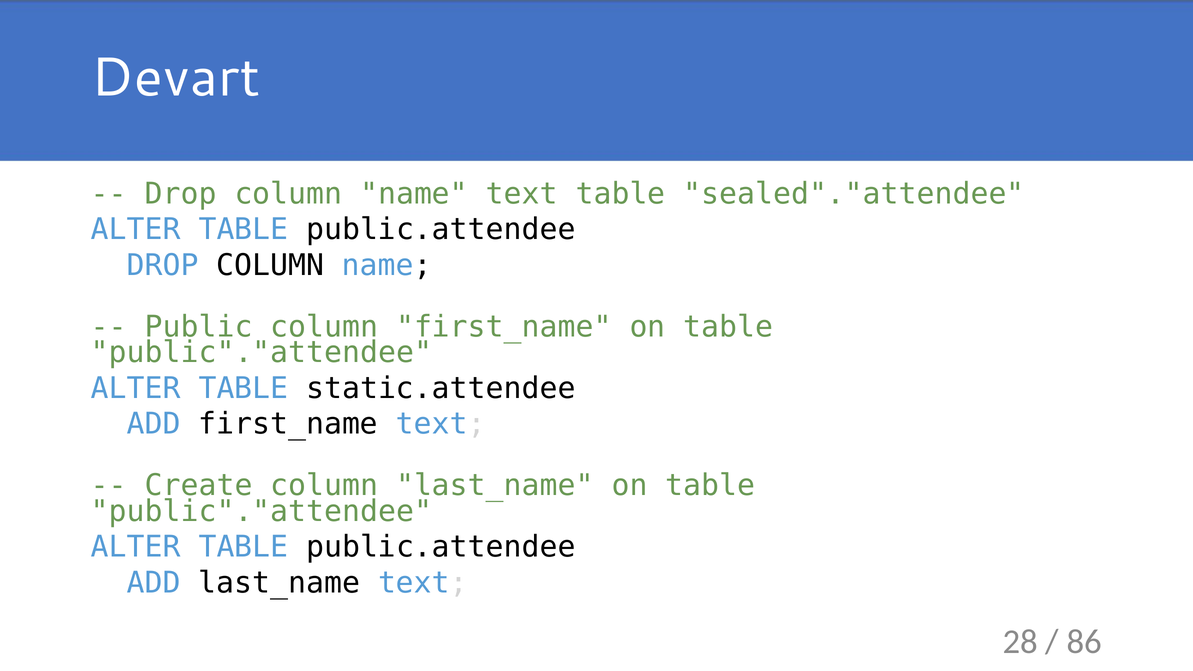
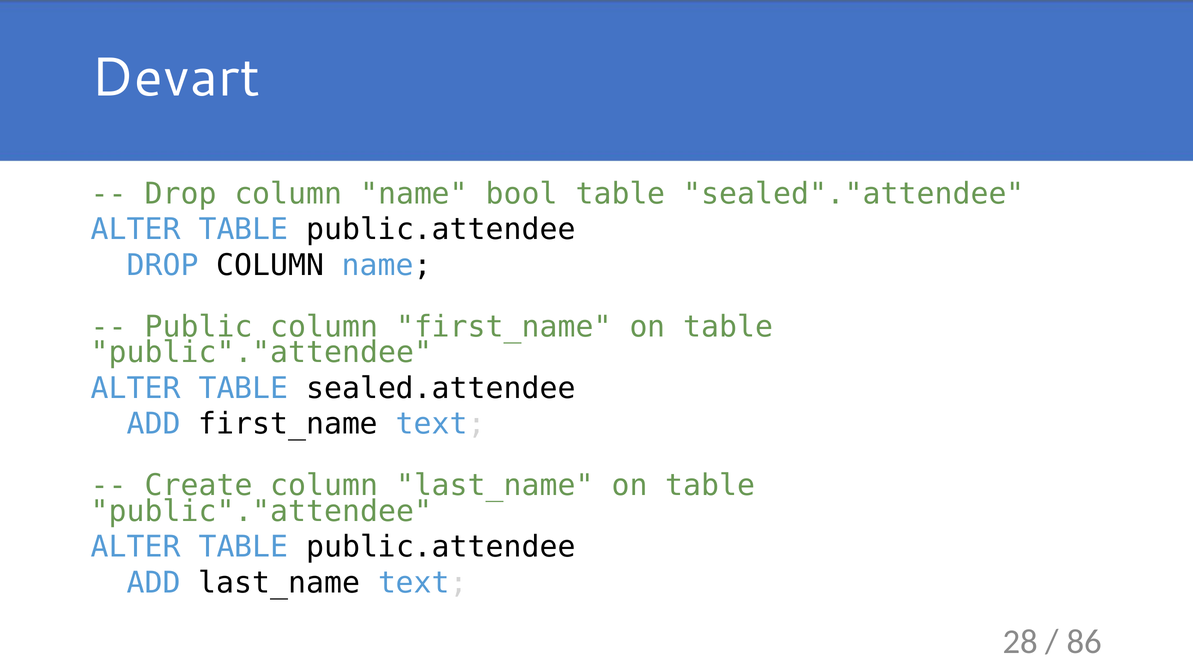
name text: text -> bool (522, 194)
static.attendee: static.attendee -> sealed.attendee (441, 388)
